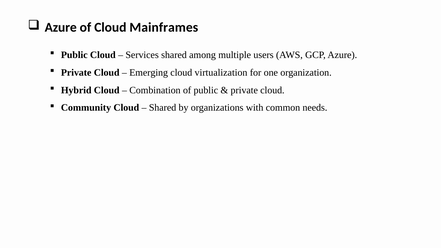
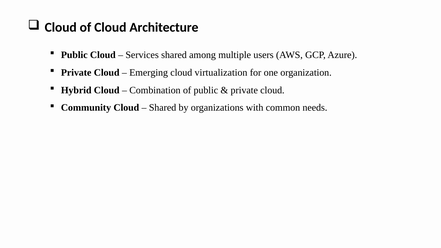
Azure: Azure -> Cloud (61, 28)
Mainframes: Mainframes -> Architecture (164, 28)
